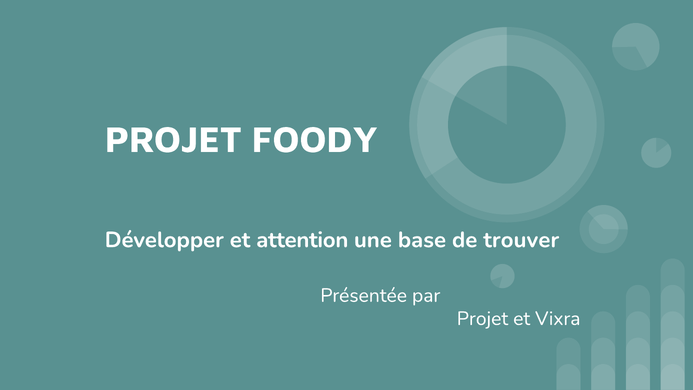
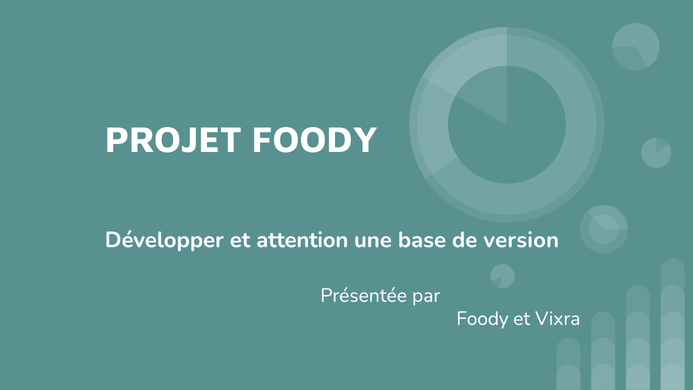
trouver: trouver -> version (521, 240)
Projet: Projet -> Foody (483, 318)
